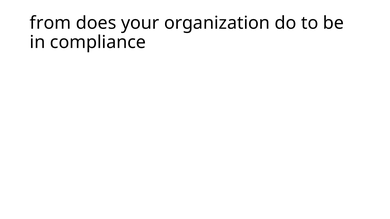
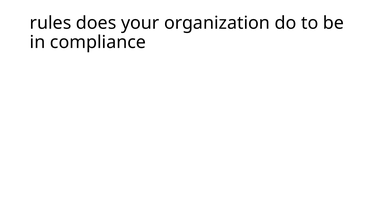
from: from -> rules (51, 23)
